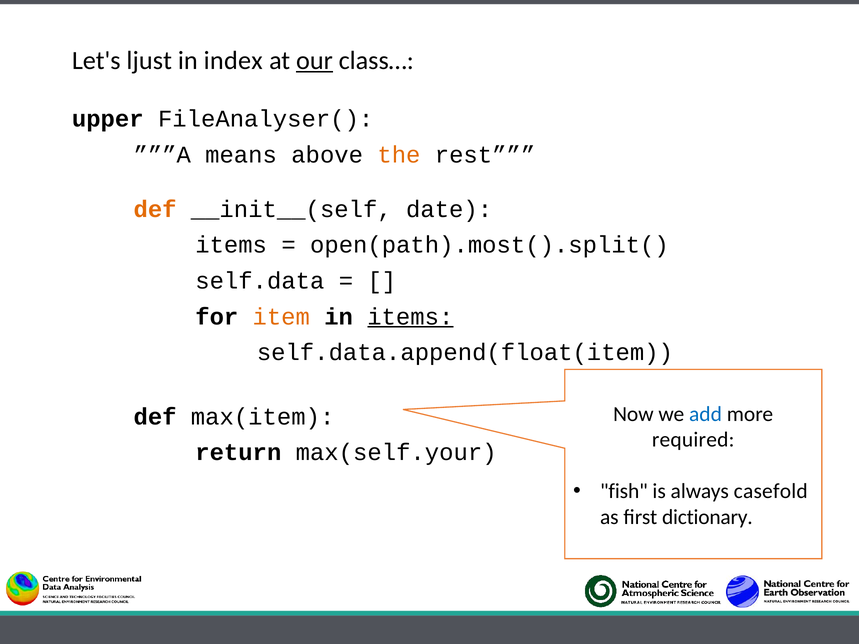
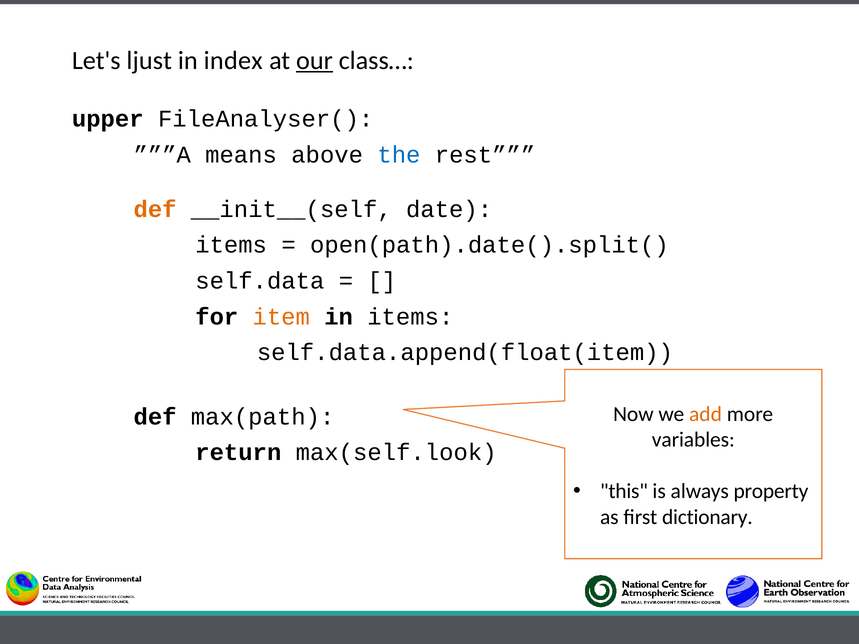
the colour: orange -> blue (399, 155)
open(path).most().split(: open(path).most().split( -> open(path).date().split( (489, 245)
items underline: present -> none (410, 317)
add colour: blue -> orange (705, 414)
max(item: max(item -> max(path (263, 417)
required: required -> variables (693, 440)
max(self.your: max(self.your -> max(self.look (396, 453)
fish: fish -> this (624, 491)
casefold: casefold -> property (771, 491)
